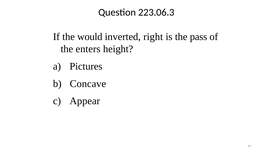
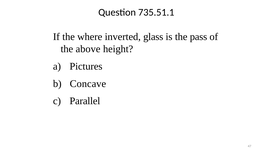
223.06.3: 223.06.3 -> 735.51.1 (156, 12)
would: would -> where (90, 37)
right: right -> glass (153, 37)
enters: enters -> above (88, 49)
Appear: Appear -> Parallel (85, 101)
